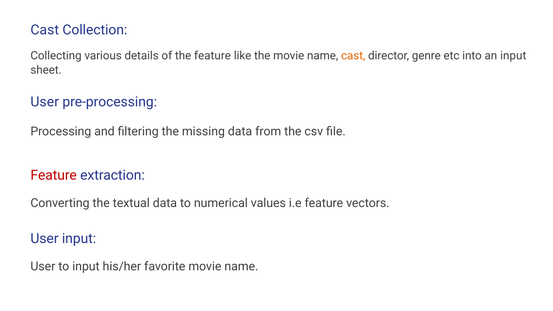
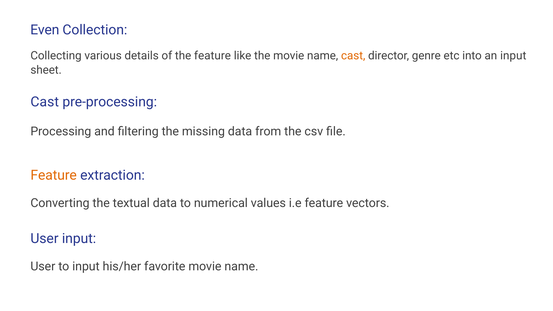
Cast: Cast -> Even (45, 30)
User: User -> Cast (45, 102)
Feature colour: red -> orange (54, 175)
